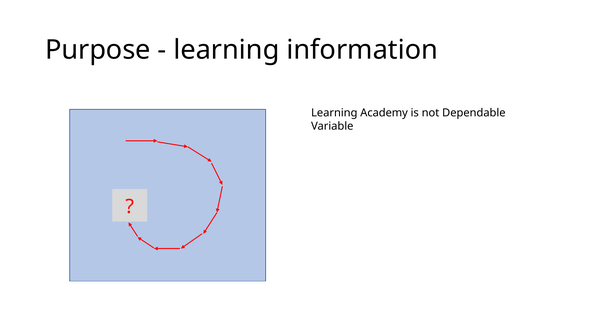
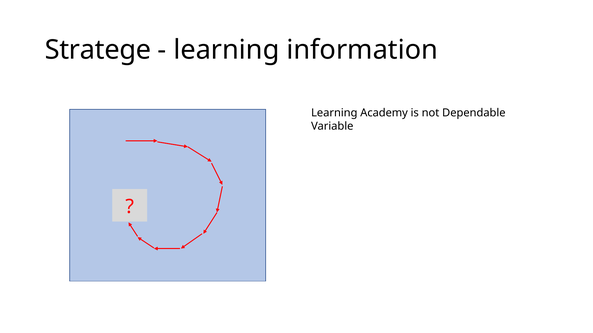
Purpose: Purpose -> Stratege (98, 50)
